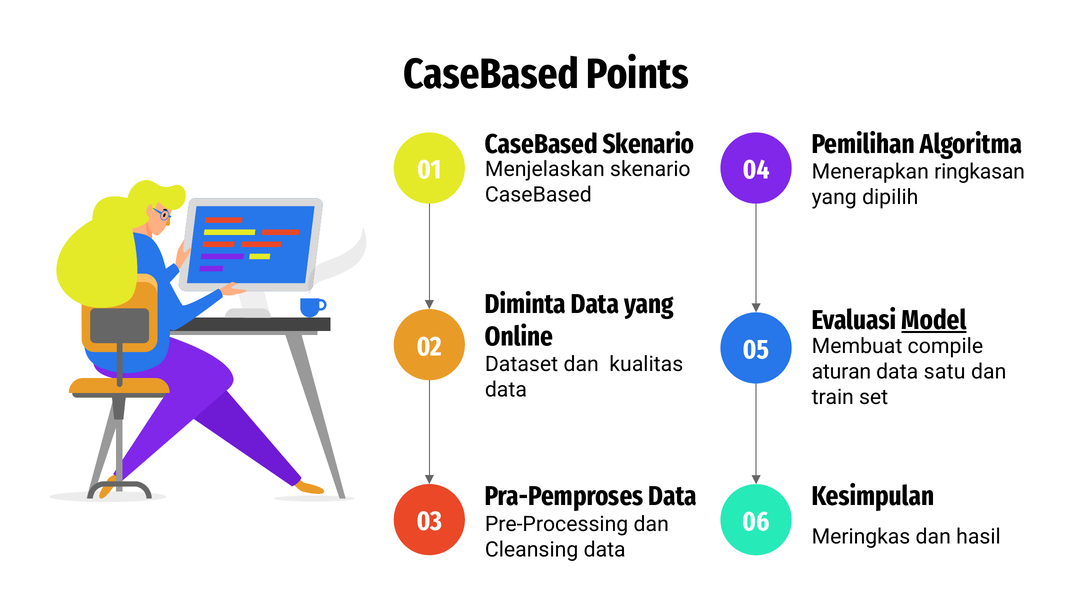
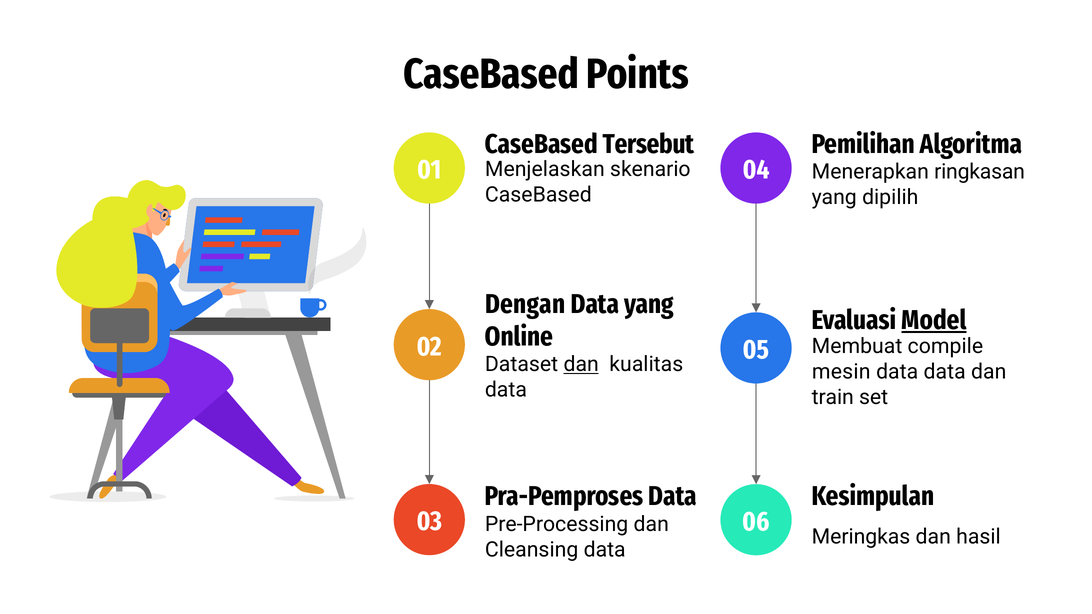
CaseBased Skenario: Skenario -> Tersebut (649, 144)
Diminta: Diminta -> Dengan (525, 304)
dan underline: none -> present (581, 365)
aturan: aturan -> mesin (841, 372)
data satu: satu -> data (945, 372)
